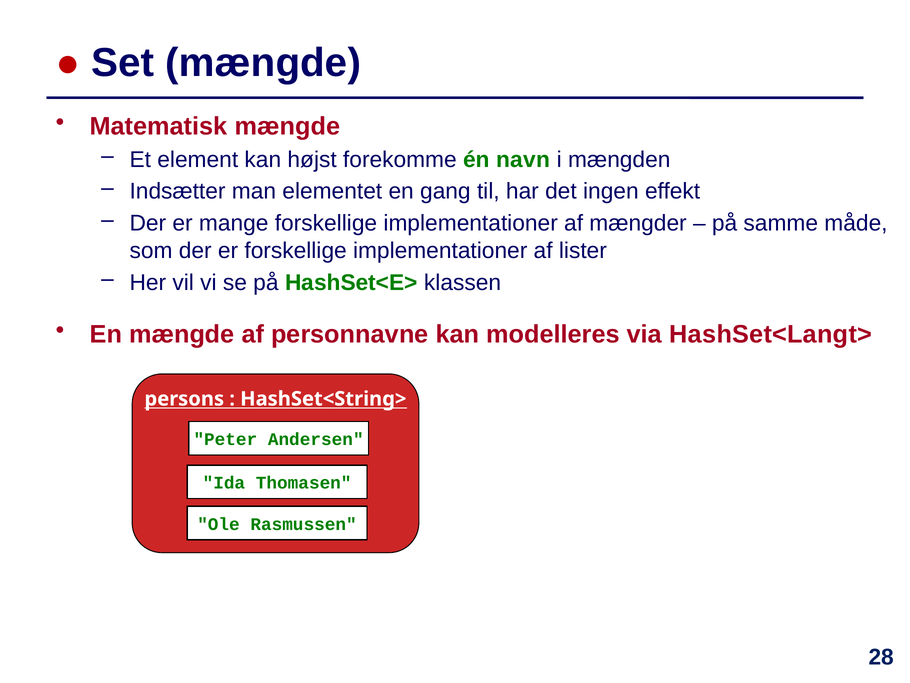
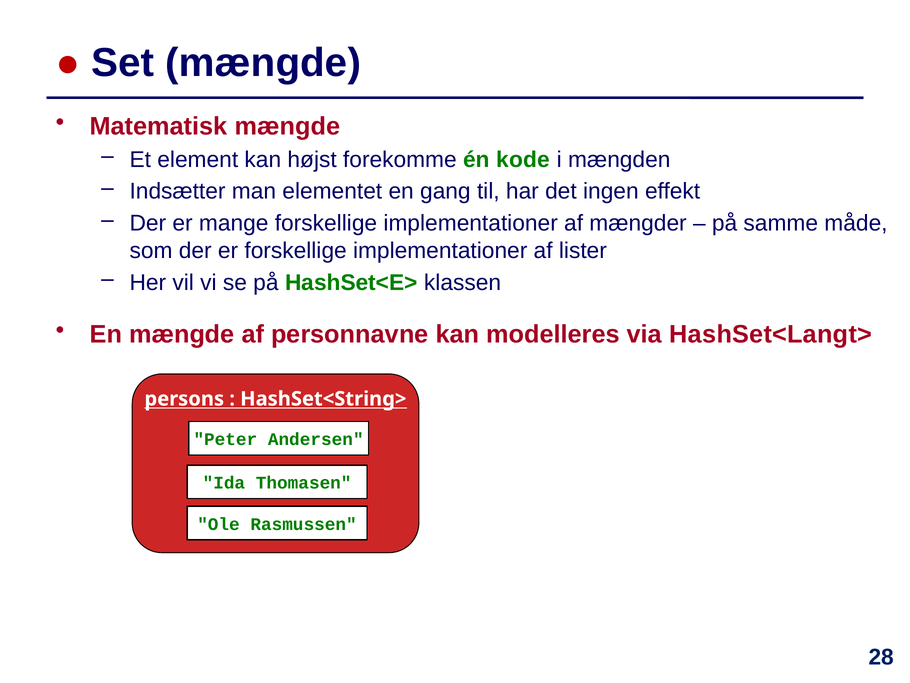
navn: navn -> kode (523, 159)
